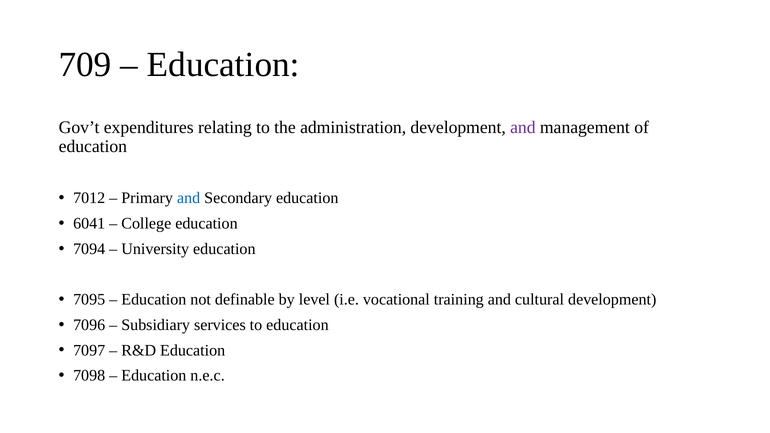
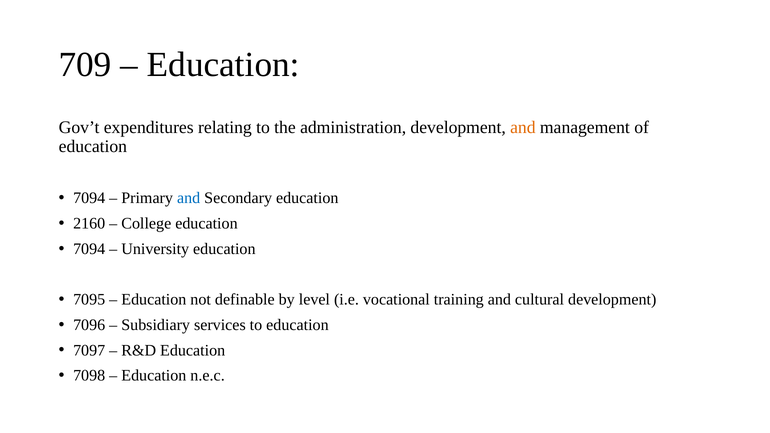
and colour: purple -> orange (523, 128)
7012: 7012 -> 7094 (89, 198)
6041: 6041 -> 2160 (89, 224)
